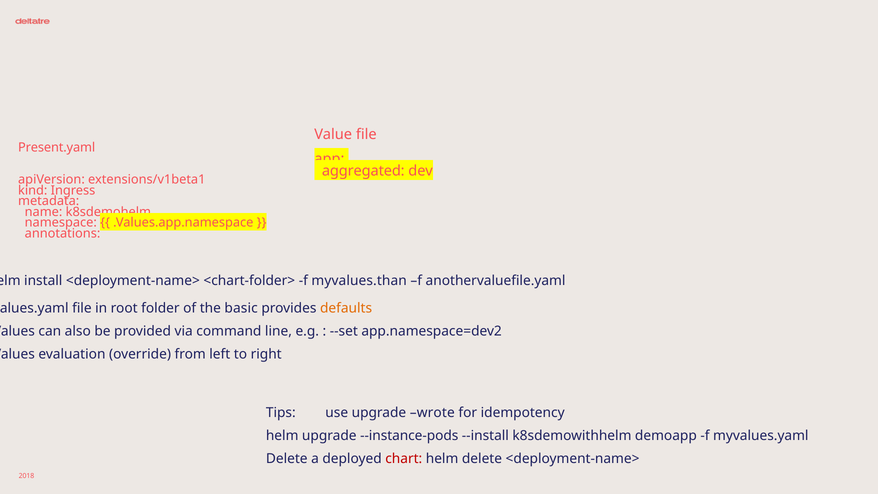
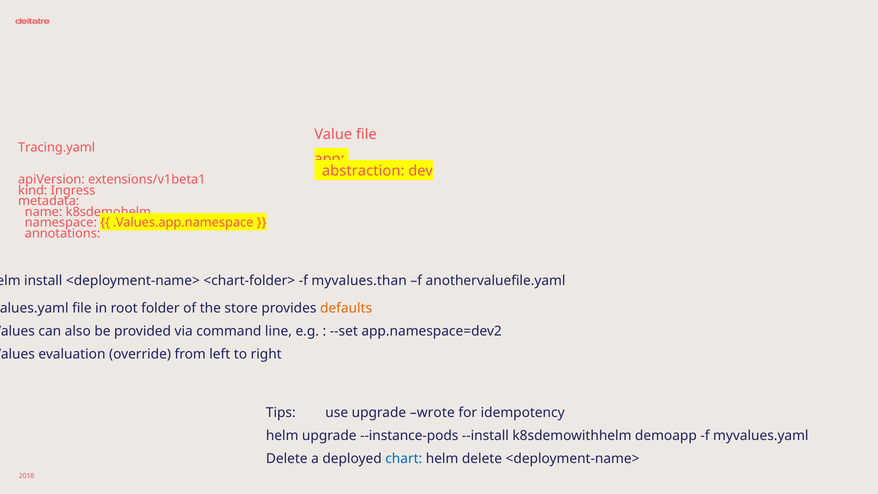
Present.yaml: Present.yaml -> Tracing.yaml (57, 147)
aggregated: aggregated -> abstraction (363, 171)
basic: basic -> store (241, 308)
chart colour: red -> blue (404, 459)
